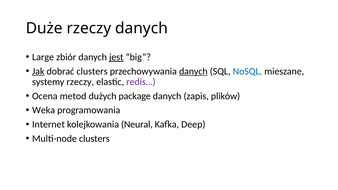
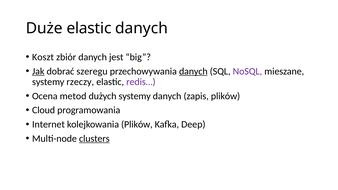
Duże rzeczy: rzeczy -> elastic (89, 28)
Large: Large -> Koszt (43, 57)
jest underline: present -> none (116, 57)
dobrać clusters: clusters -> szeregu (92, 71)
NoSQL colour: blue -> purple (247, 71)
dużych package: package -> systemy (135, 96)
Weka: Weka -> Cloud (44, 110)
kolejkowania Neural: Neural -> Plików (137, 124)
clusters underline: none -> present (94, 139)
